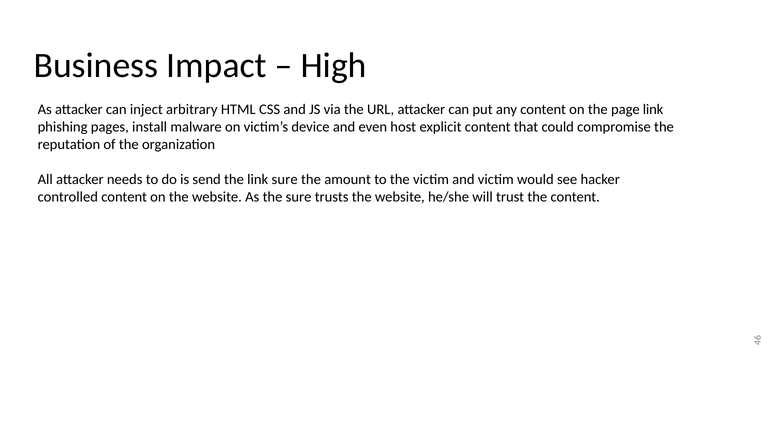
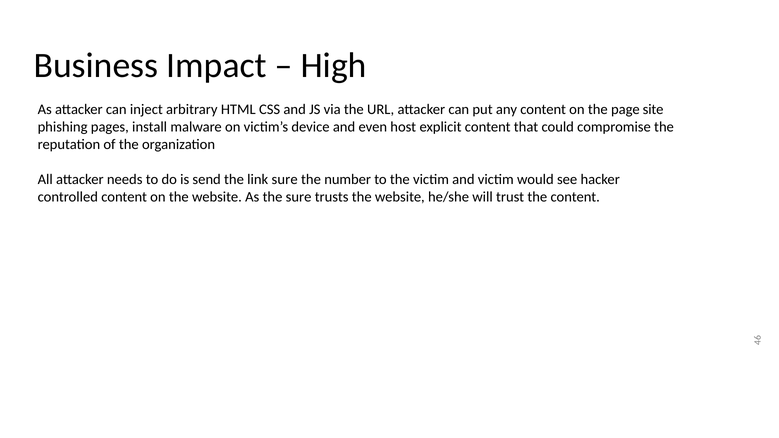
page link: link -> site (653, 109)
amount: amount -> number (348, 180)
